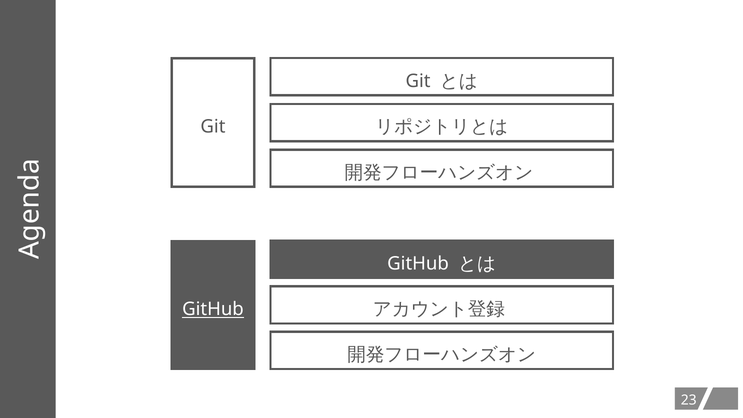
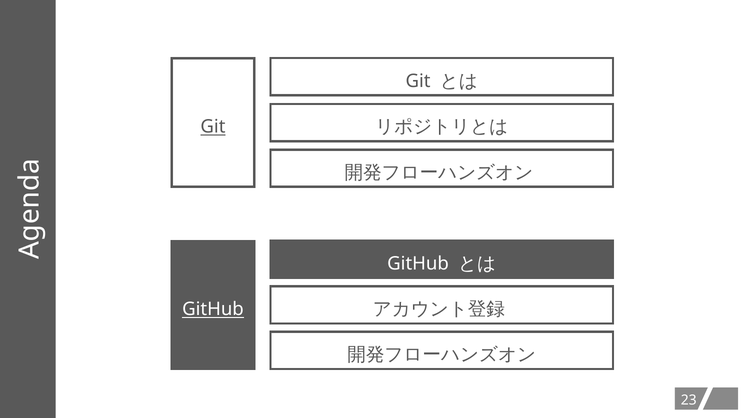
Git underline: none -> present (213, 127)
